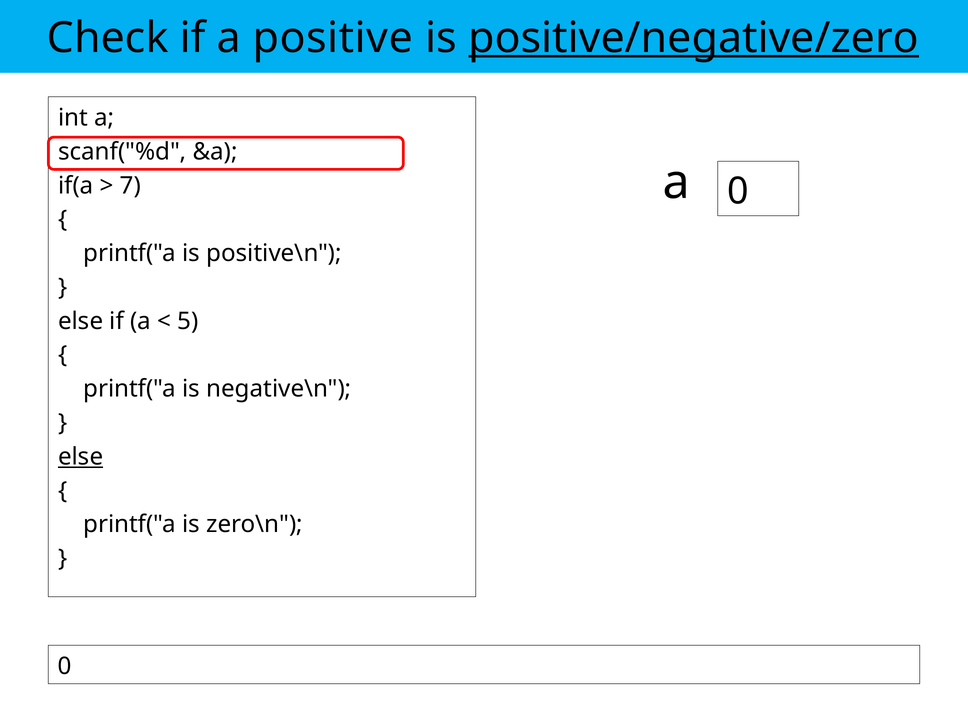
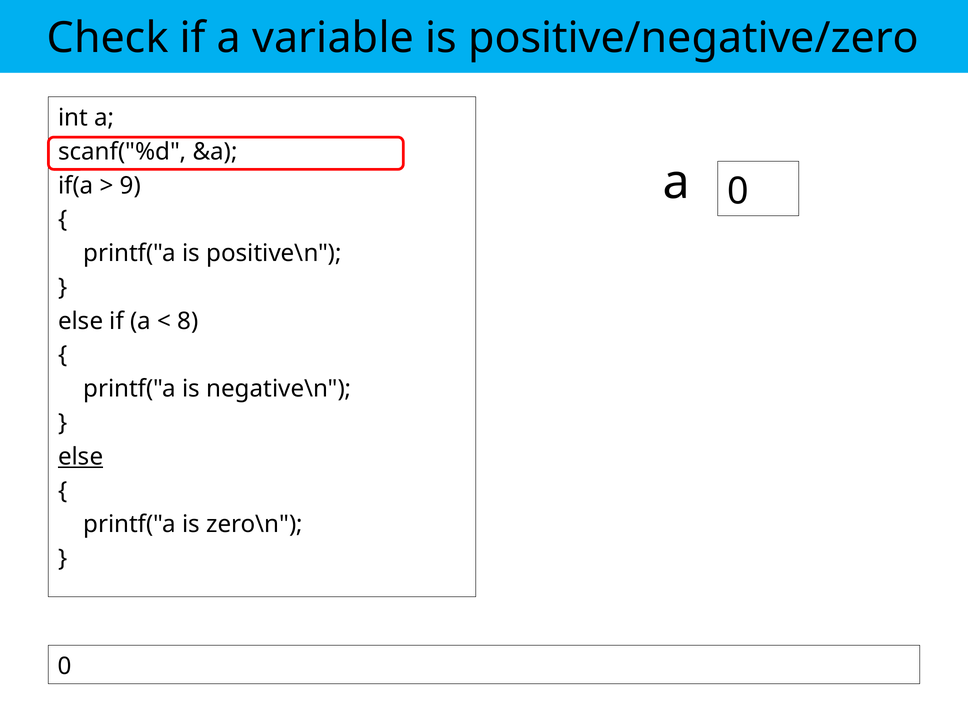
positive: positive -> variable (333, 38)
positive/negative/zero underline: present -> none (694, 38)
7: 7 -> 9 (130, 186)
5: 5 -> 8 (188, 321)
